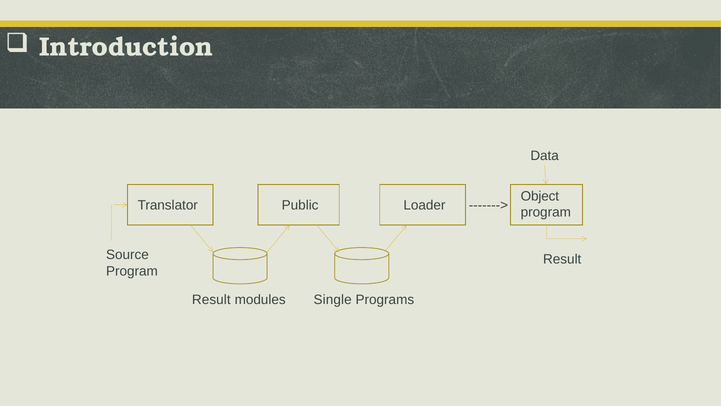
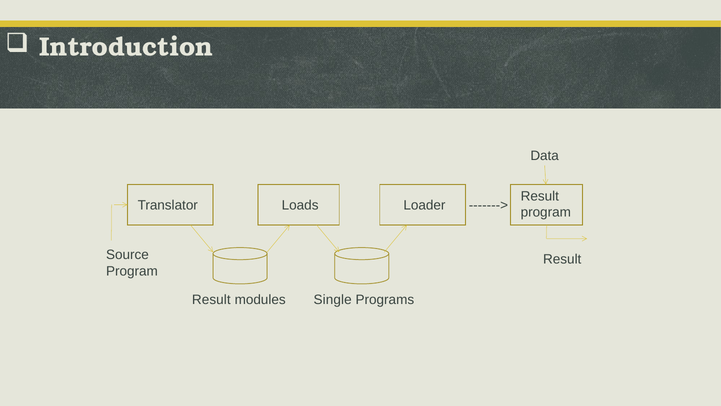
Object: Object -> Result (540, 196)
Public: Public -> Loads (300, 205)
